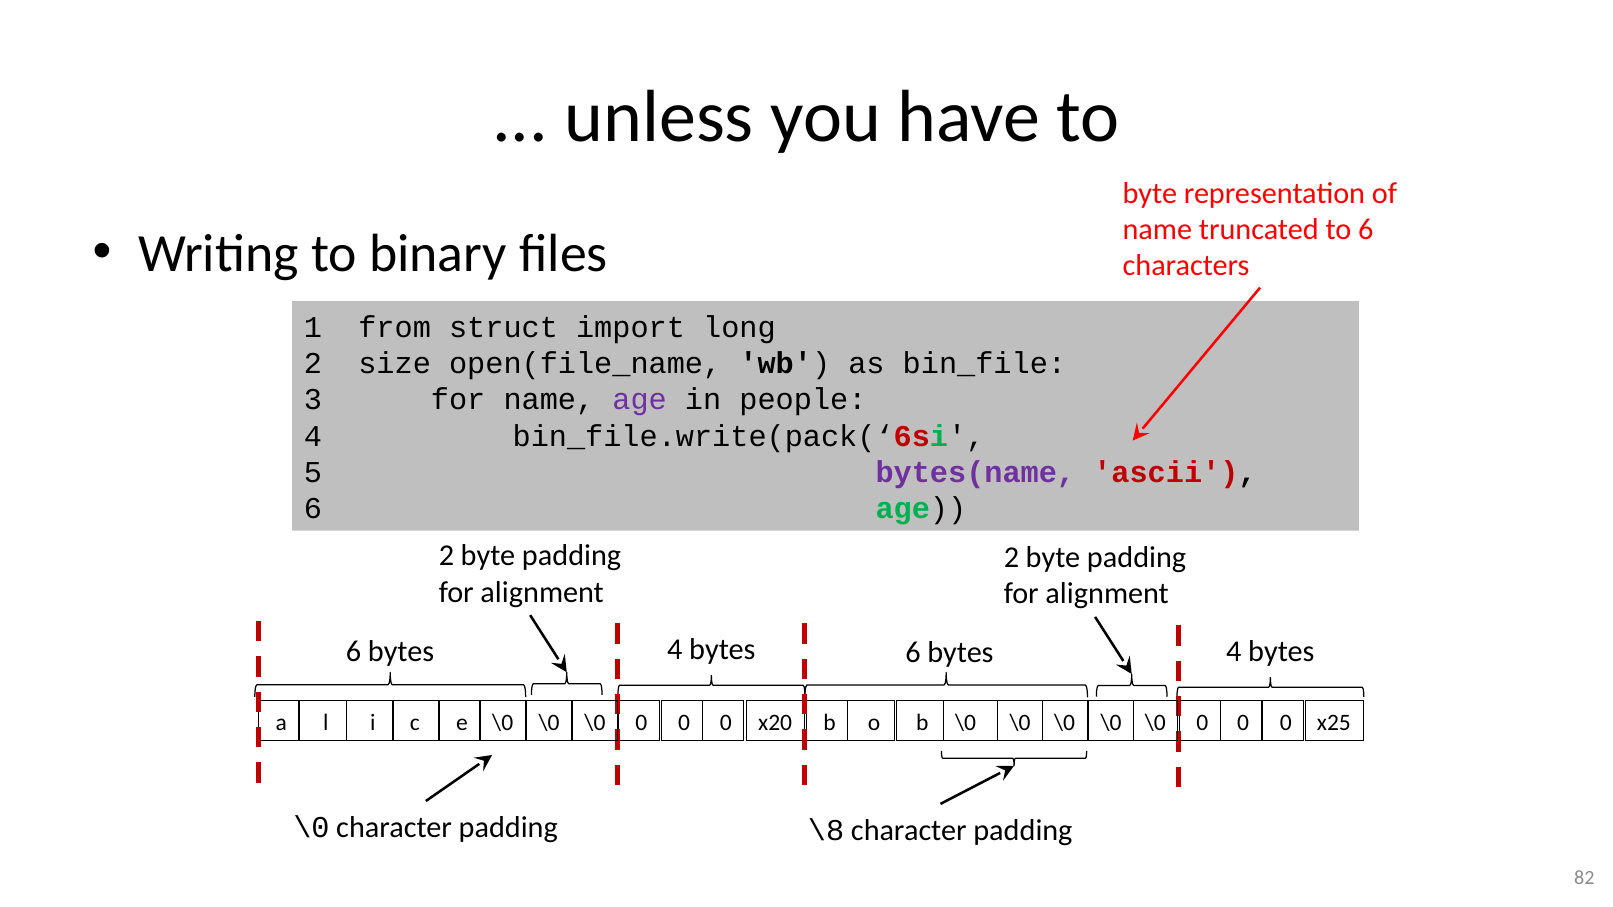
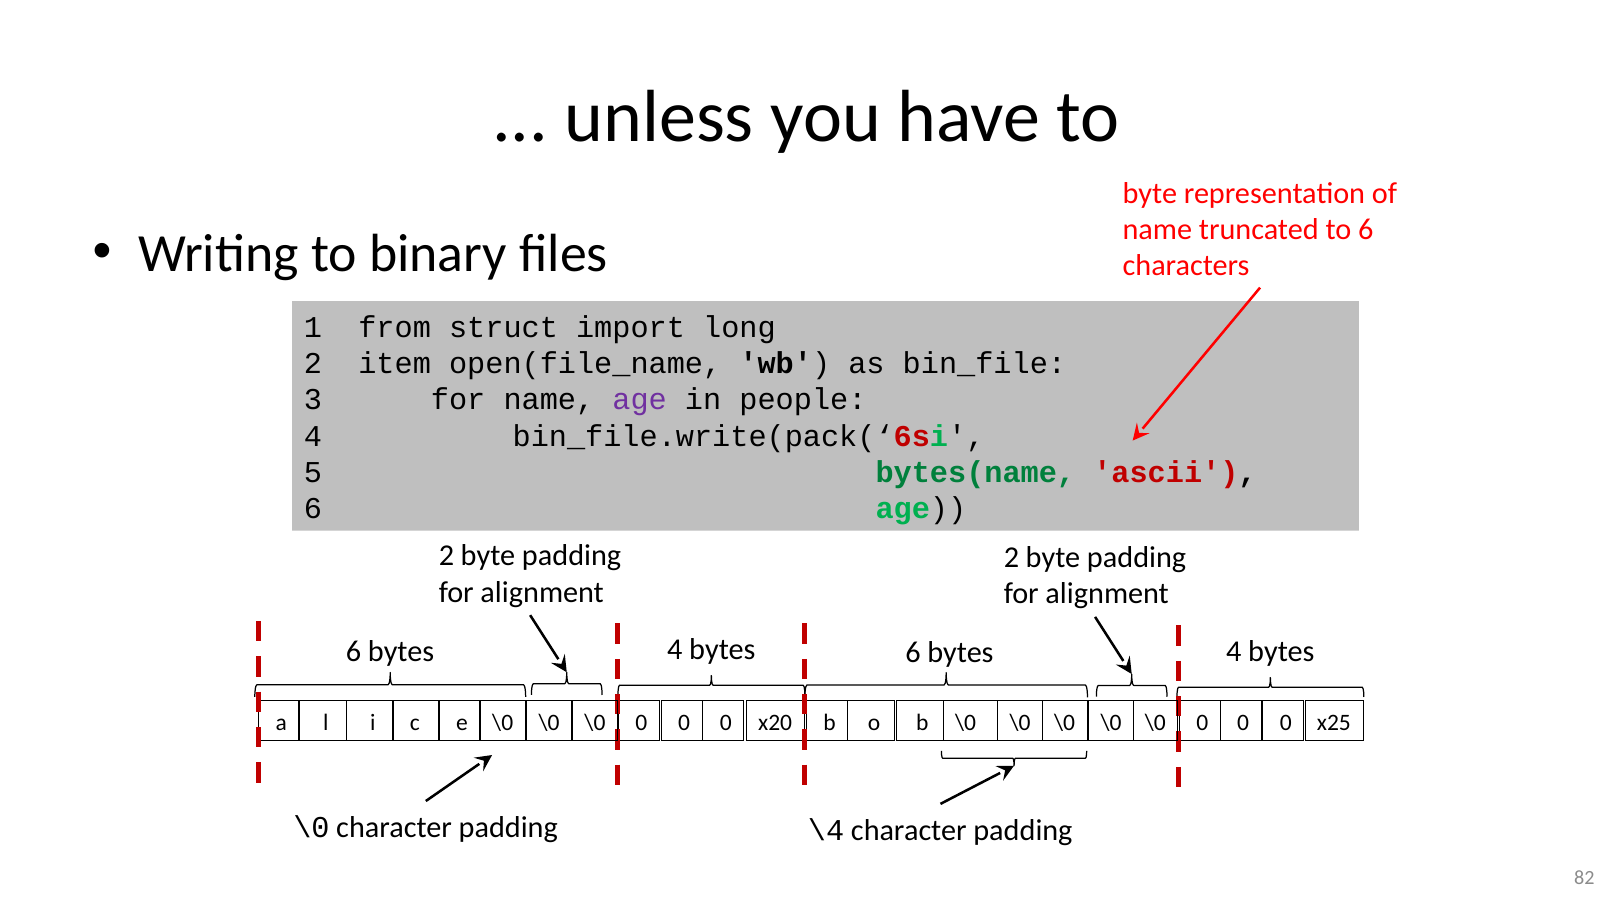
size: size -> item (395, 364)
bytes(name colour: purple -> green (975, 473)
\8: \8 -> \4 (826, 830)
